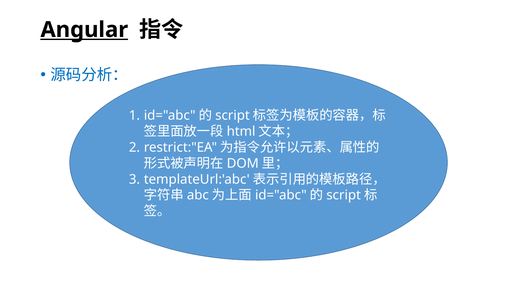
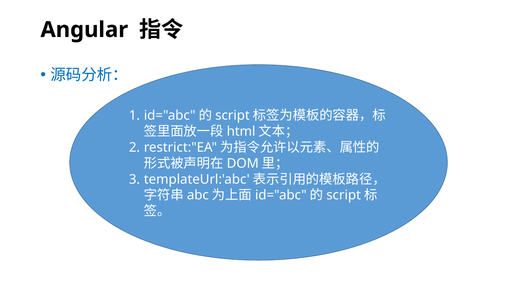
Angular underline: present -> none (84, 30)
